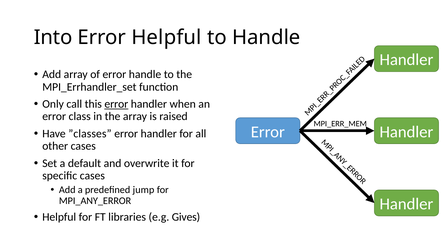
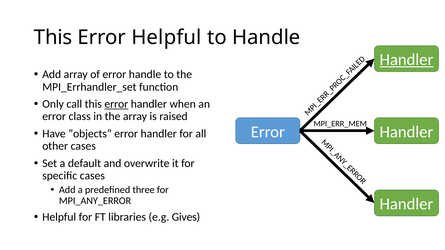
Into: Into -> This (53, 37)
Handler underline: none -> present (406, 60)
”classes: ”classes -> ”objects (90, 134)
jump: jump -> three (144, 190)
